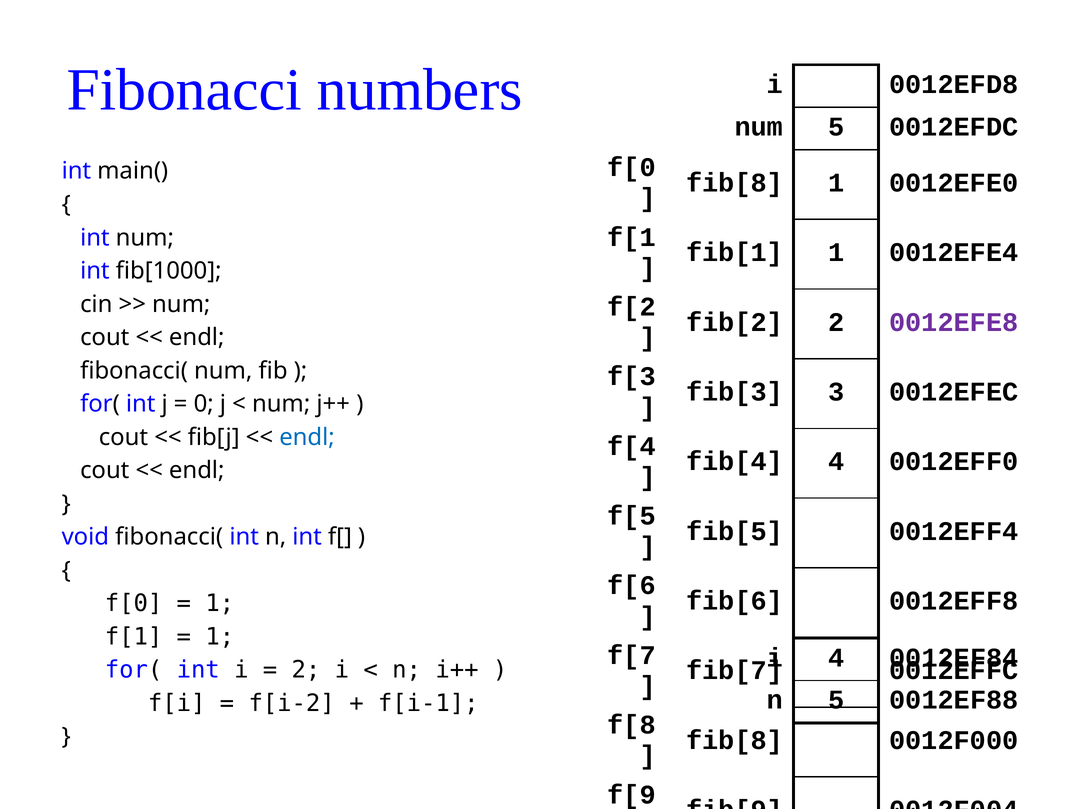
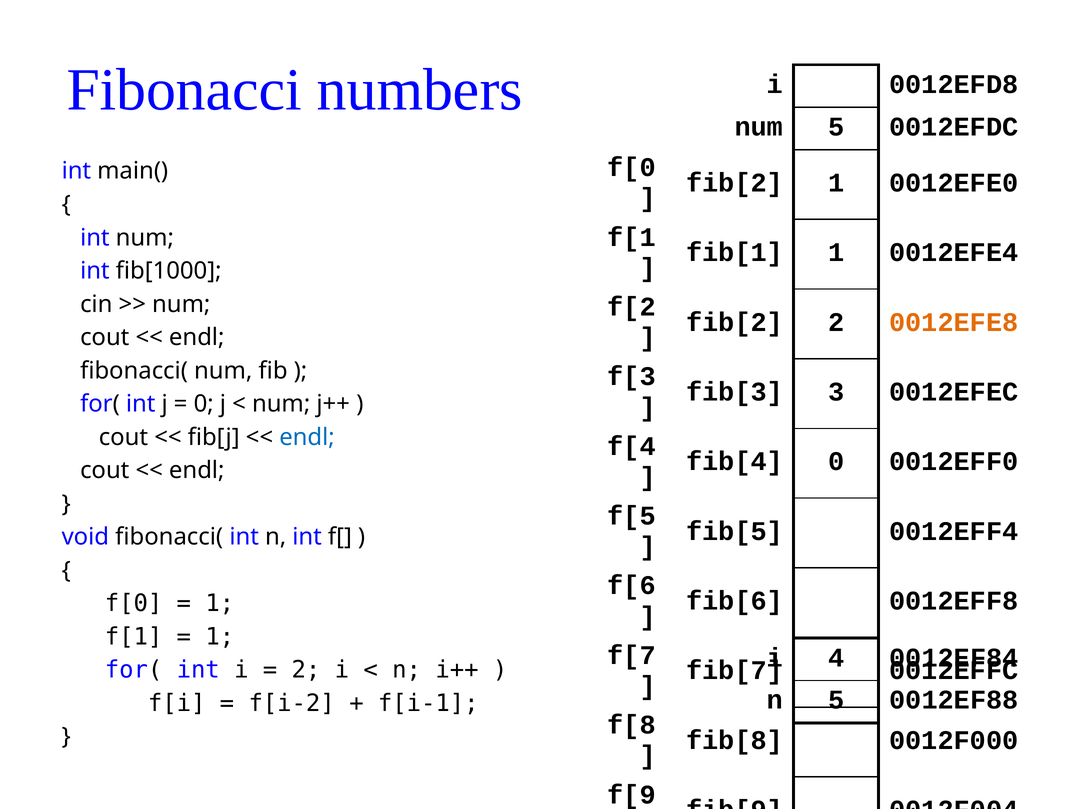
fib[8: fib[8 -> fib[2 (735, 183)
0012EFE8 colour: purple -> orange (954, 322)
fib[4 4: 4 -> 0 (836, 461)
